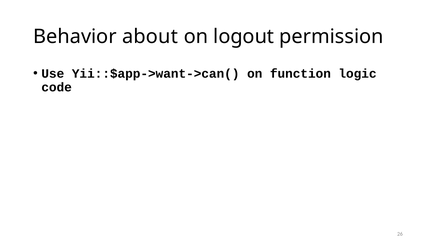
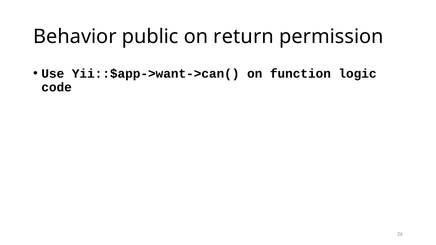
about: about -> public (150, 37)
logout: logout -> return (244, 37)
